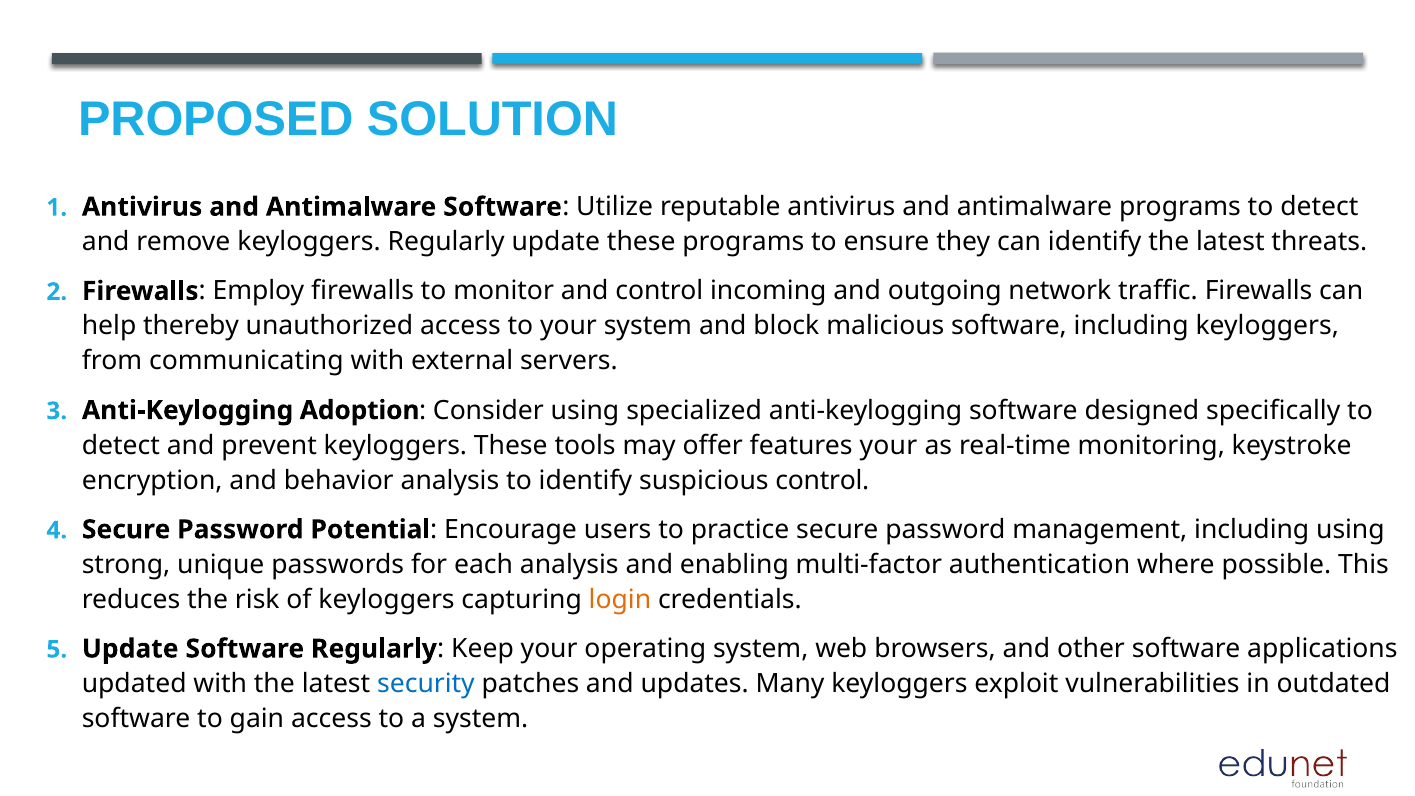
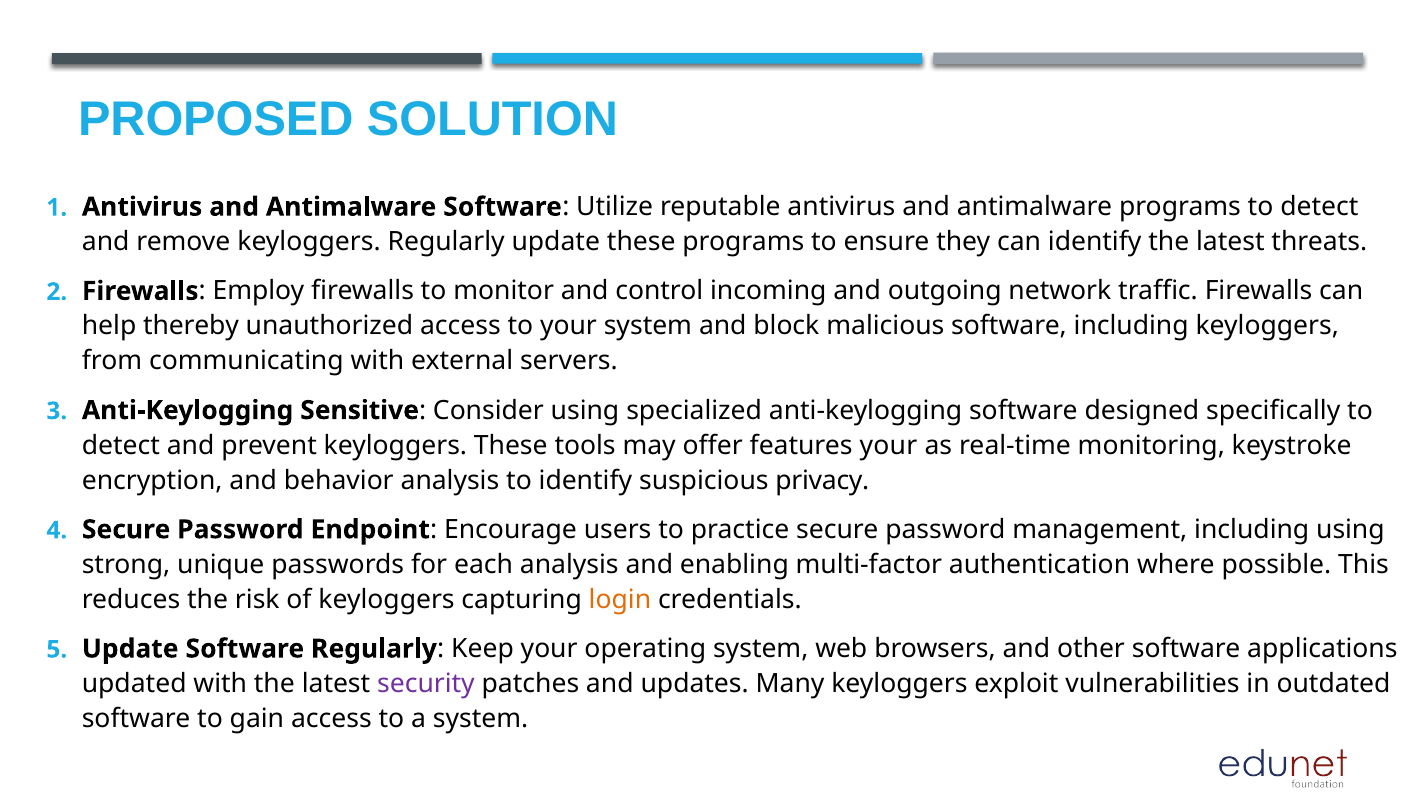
Adoption: Adoption -> Sensitive (360, 410)
suspicious control: control -> privacy (822, 480)
Potential: Potential -> Endpoint (370, 530)
security colour: blue -> purple (426, 684)
